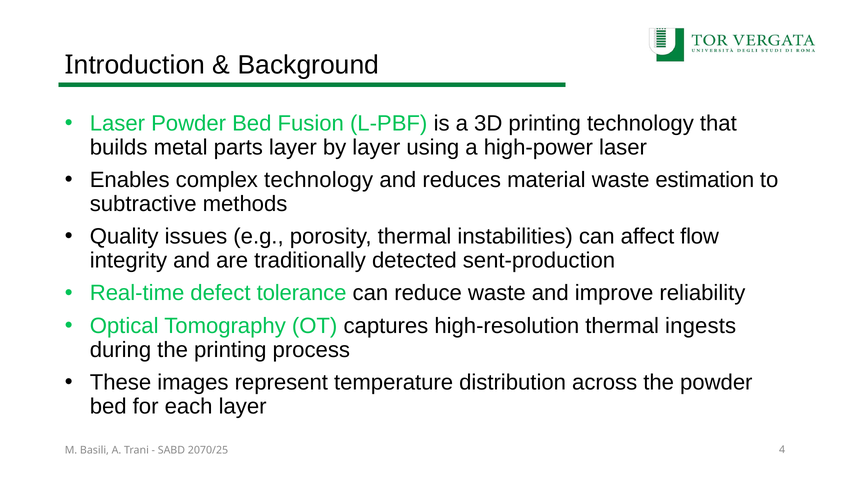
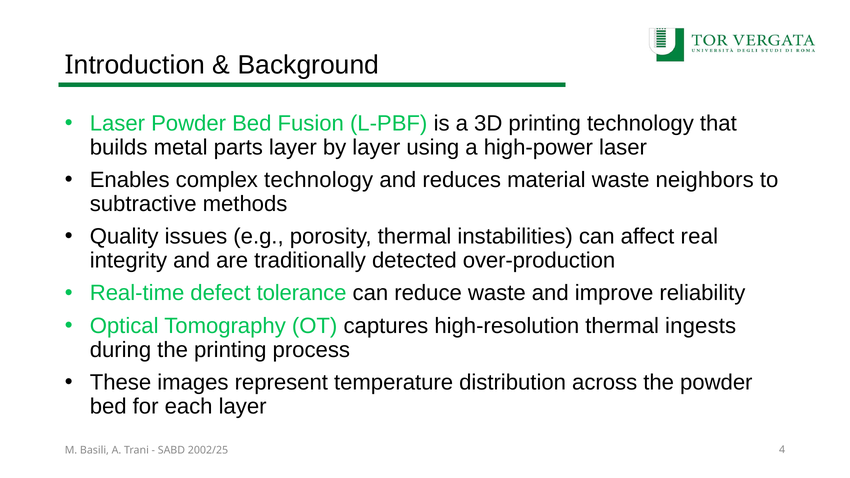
estimation: estimation -> neighbors (705, 180)
flow: flow -> real (699, 237)
sent-production: sent-production -> over-production (539, 260)
2070/25: 2070/25 -> 2002/25 (208, 451)
